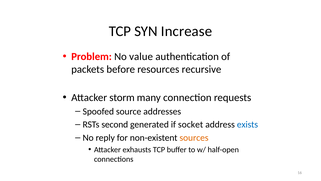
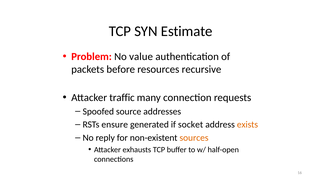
Increase: Increase -> Estimate (187, 31)
storm: storm -> traffic (122, 97)
second: second -> ensure (115, 124)
exists colour: blue -> orange (247, 124)
